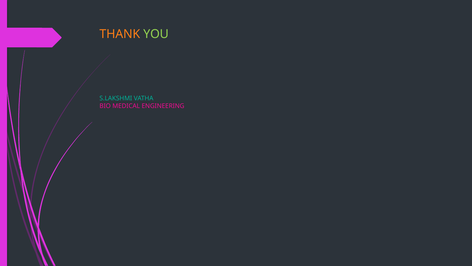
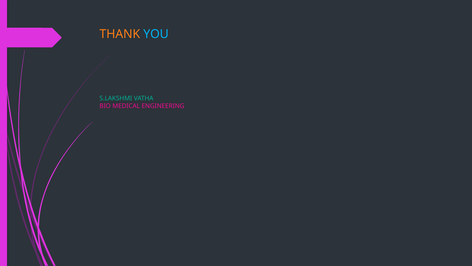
YOU colour: light green -> light blue (156, 34)
